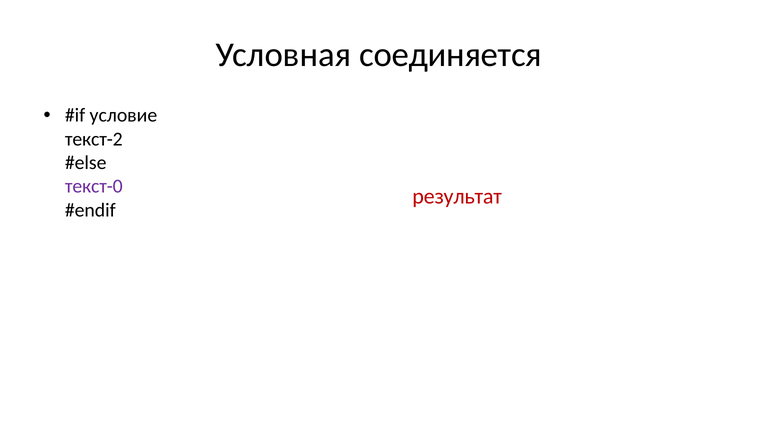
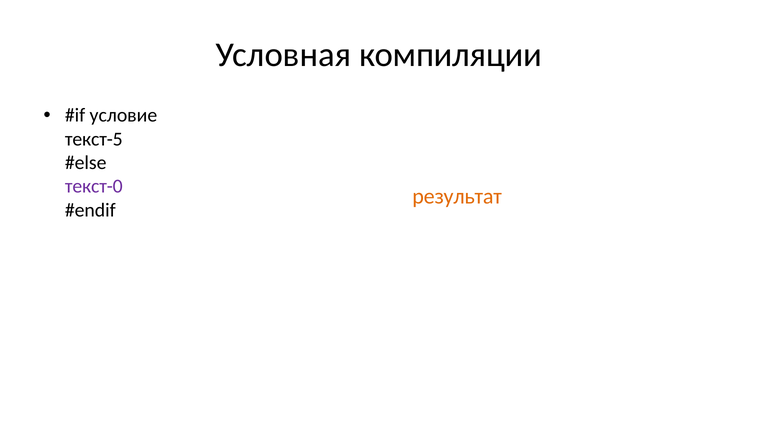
соединяется: соединяется -> компиляции (451, 55)
текст-2: текст-2 -> текст-5 (94, 139)
результат colour: red -> orange (457, 197)
